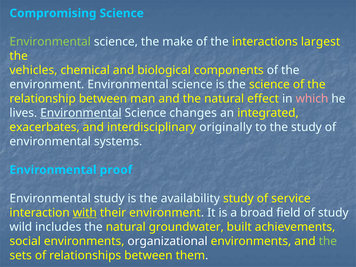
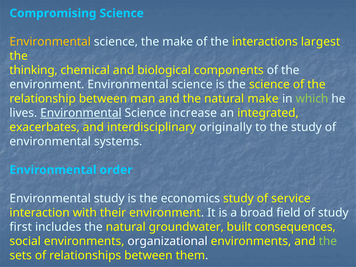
Environmental colour: light green -> yellow (50, 42)
vehicles: vehicles -> thinking (34, 70)
natural effect: effect -> make (263, 99)
which colour: pink -> light green (312, 99)
changes: changes -> increase (193, 113)
proof: proof -> order (116, 170)
availability: availability -> economics (190, 198)
with underline: present -> none (85, 213)
wild: wild -> first (21, 227)
achievements: achievements -> consequences (295, 227)
